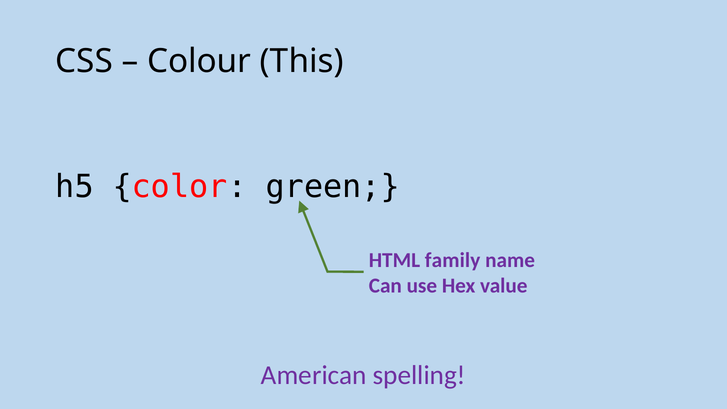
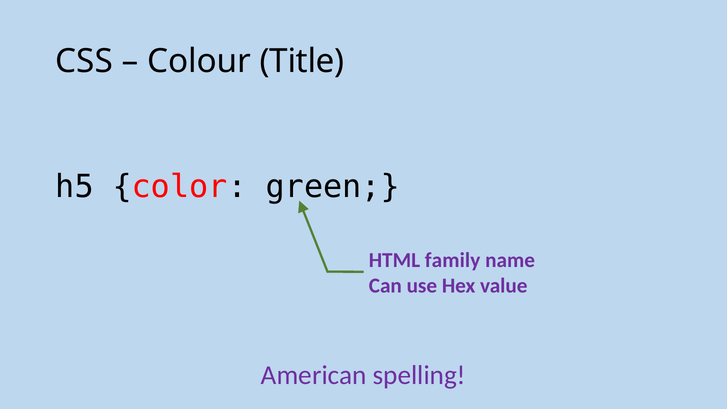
This: This -> Title (302, 61)
